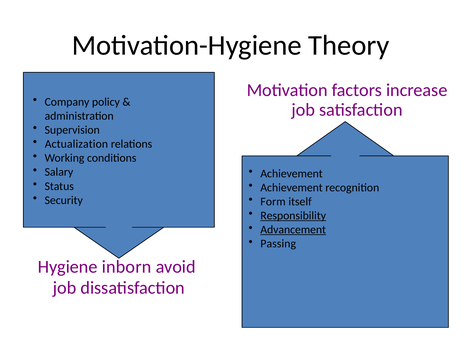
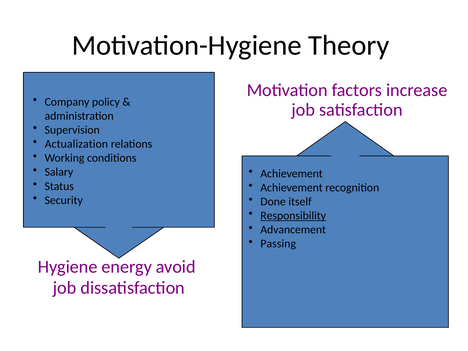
Form: Form -> Done (273, 202)
Advancement underline: present -> none (293, 230)
inborn: inborn -> energy (127, 267)
